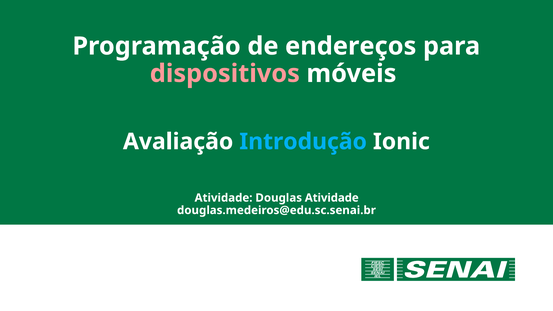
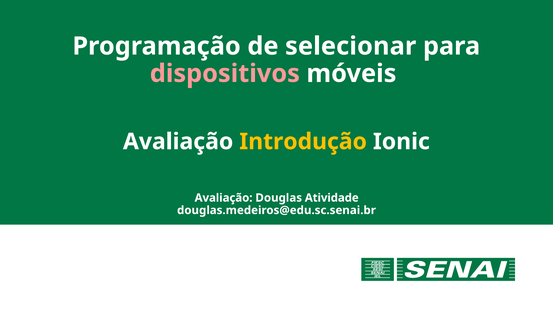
endereços: endereços -> selecionar (351, 46)
Introdução colour: light blue -> yellow (303, 142)
Atividade: Atividade -> Avaliação (224, 198)
